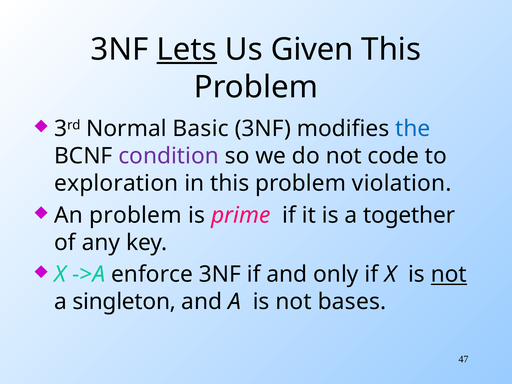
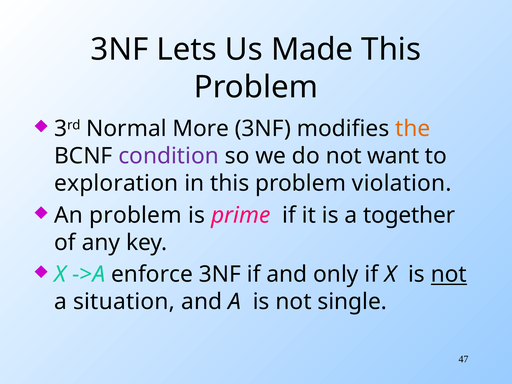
Lets underline: present -> none (187, 50)
Given: Given -> Made (312, 50)
Basic: Basic -> More (201, 129)
the colour: blue -> orange (413, 129)
code: code -> want (393, 156)
singleton: singleton -> situation (124, 302)
bases: bases -> single (352, 302)
